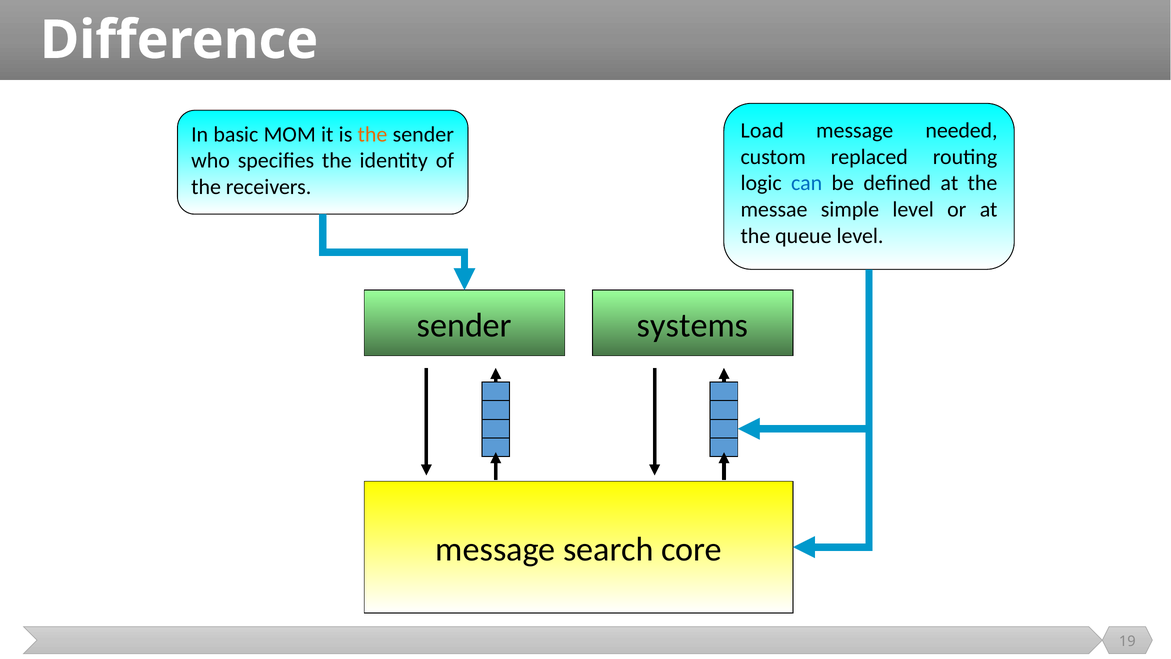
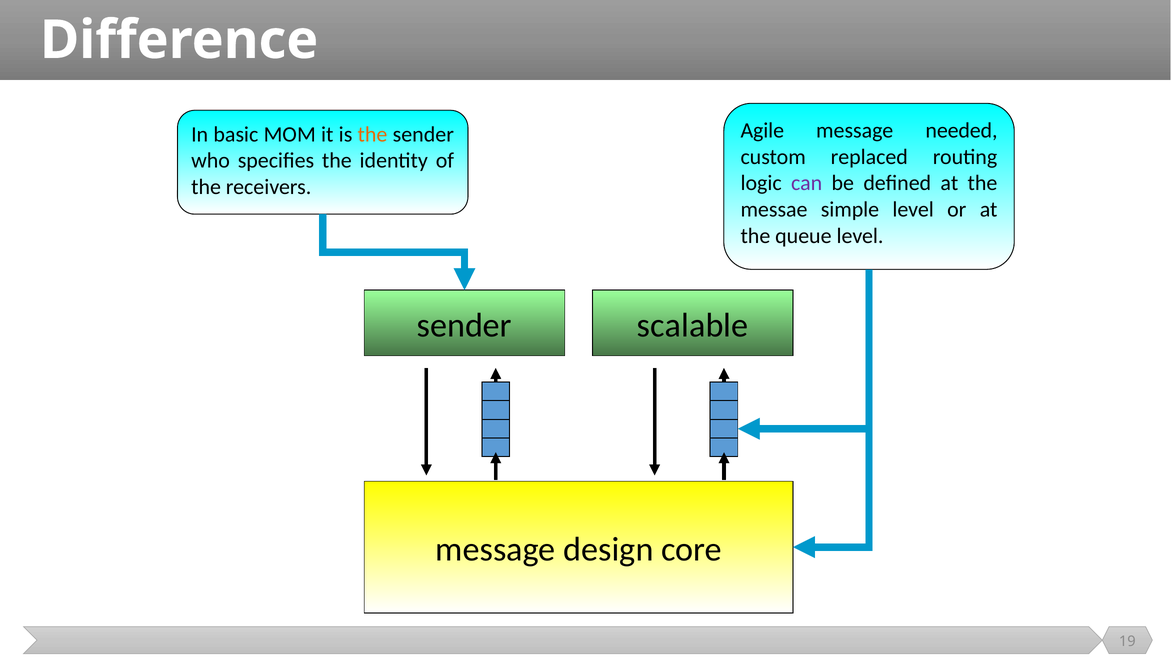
Load: Load -> Agile (762, 130)
can colour: blue -> purple (807, 183)
systems: systems -> scalable (693, 325)
search: search -> design (608, 549)
